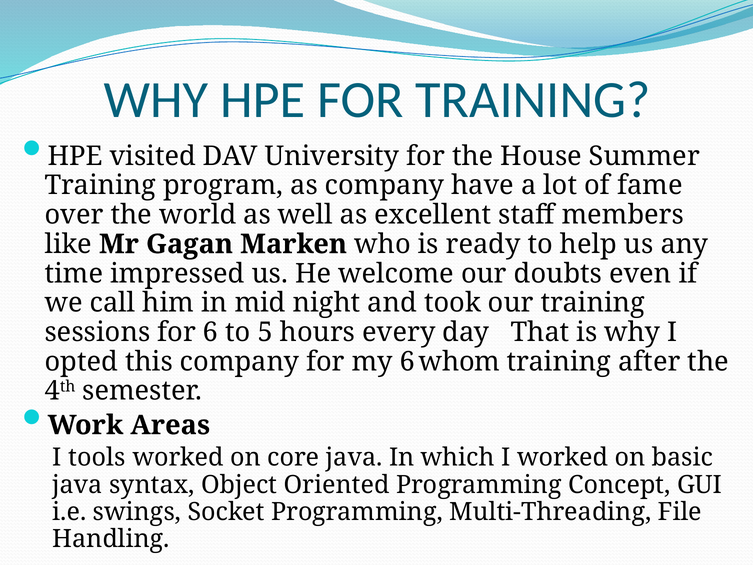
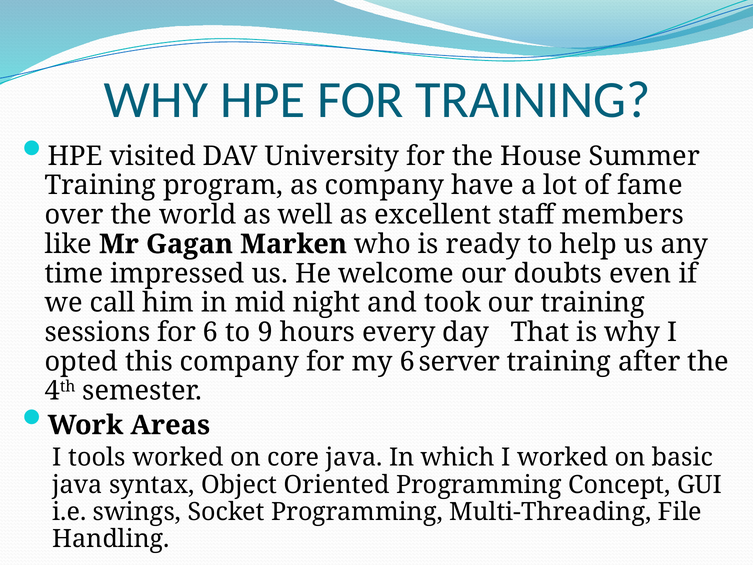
5: 5 -> 9 (265, 332)
whom: whom -> server (459, 361)
